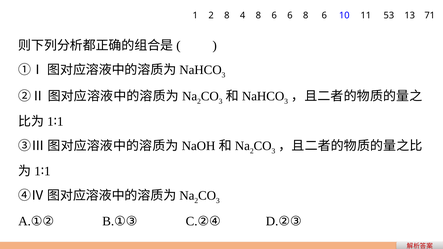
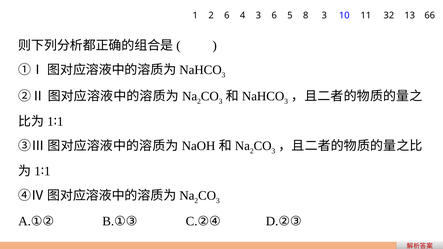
2 8: 8 -> 6 (227, 15)
4 8: 8 -> 3 (258, 15)
6 6: 6 -> 5 (290, 15)
6: 6 -> 3 (324, 15)
53: 53 -> 32 (389, 15)
71: 71 -> 66 (430, 15)
